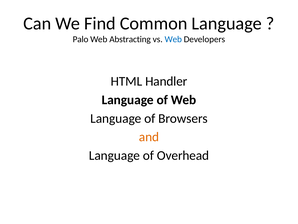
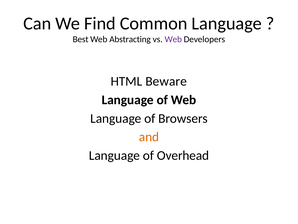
Palo: Palo -> Best (81, 39)
Web colour: blue -> purple (173, 39)
Handler: Handler -> Beware (166, 81)
